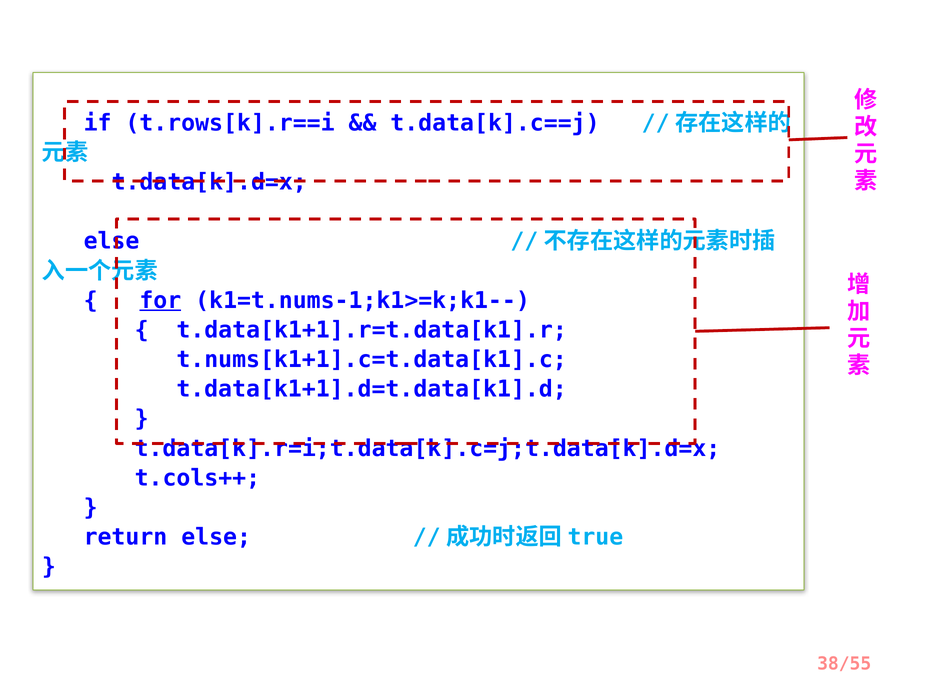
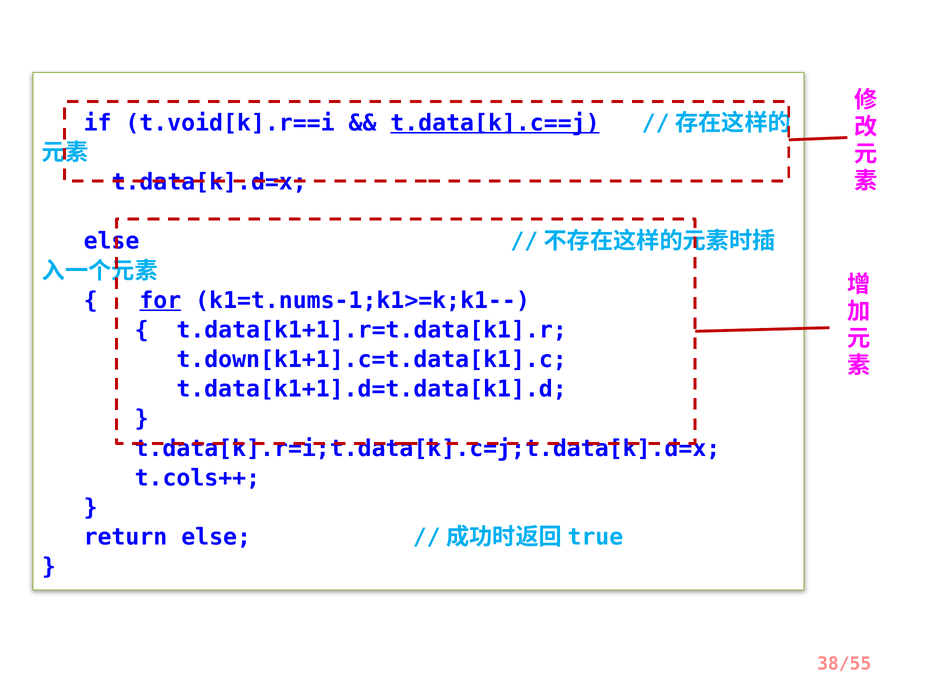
t.rows[k].r==i: t.rows[k].r==i -> t.void[k].r==i (230, 123)
t.data[k].c==j underline: none -> present (495, 123)
t.nums[k1+1].c=t.data[k1].c: t.nums[k1+1].c=t.data[k1].c -> t.down[k1+1].c=t.data[k1].c (372, 360)
